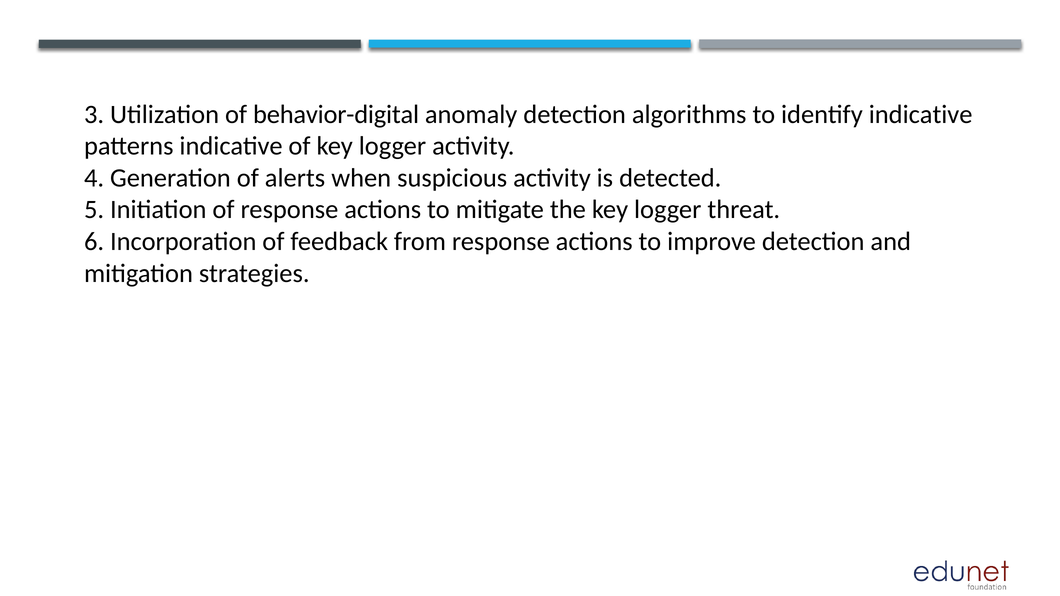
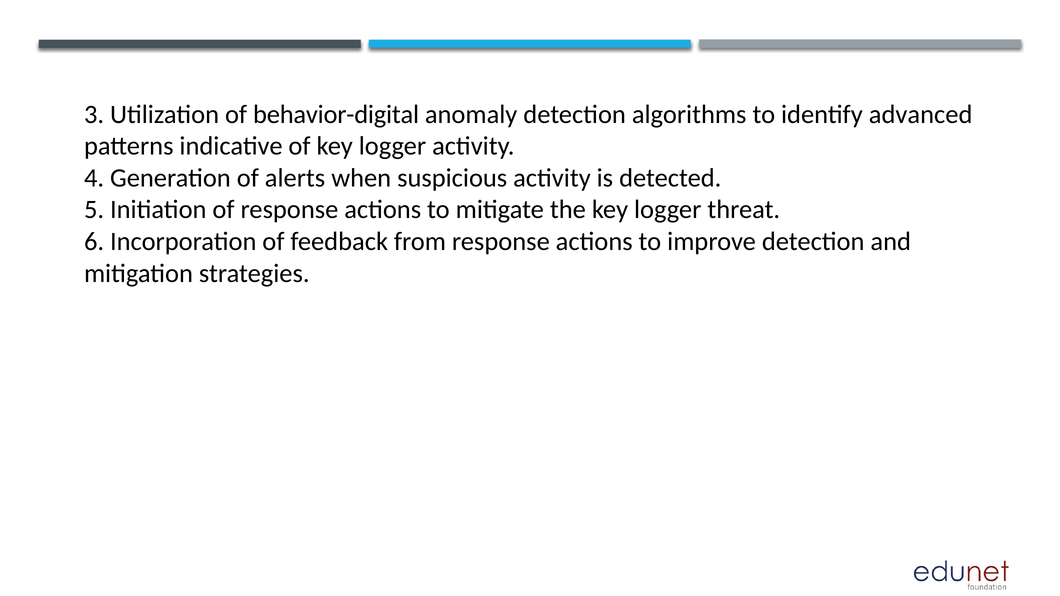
identify indicative: indicative -> advanced (921, 114)
